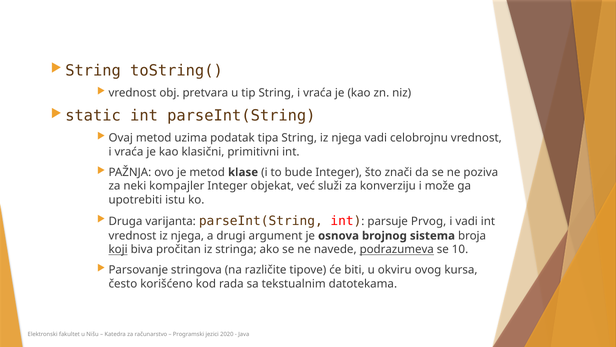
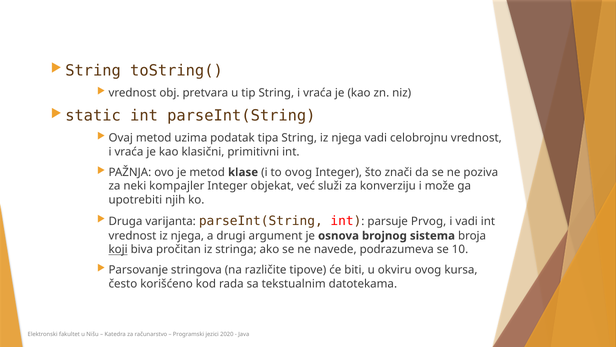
to bude: bude -> ovog (298, 172)
istu: istu -> njih (175, 200)
podrazumeva underline: present -> none (397, 249)
